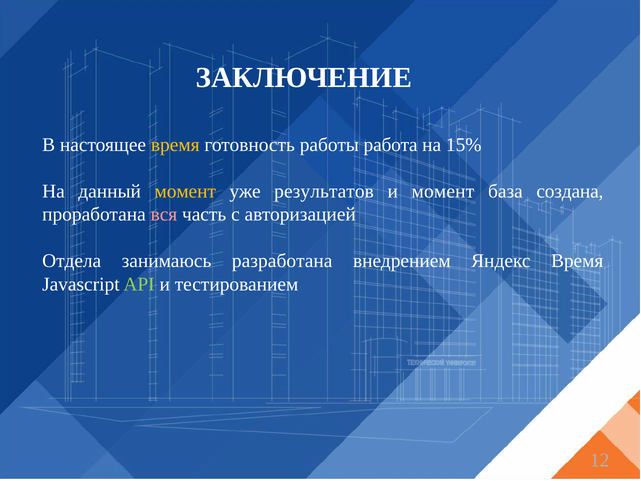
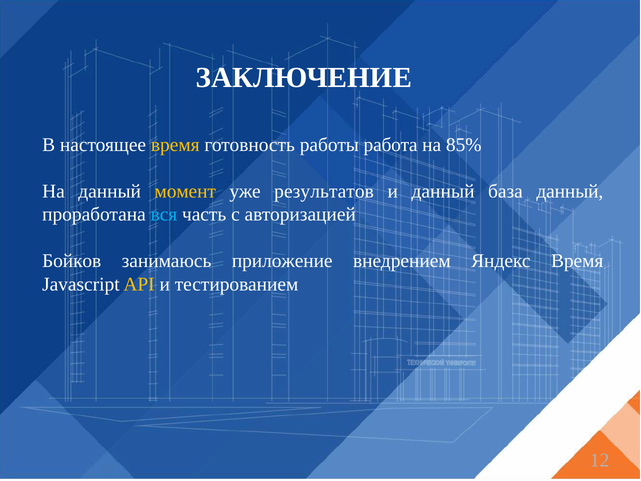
15%: 15% -> 85% (464, 145)
и момент: момент -> данный (443, 191)
база создана: создана -> данный (570, 191)
вся colour: pink -> light blue (164, 215)
Отдела: Отдела -> Бойков (72, 261)
разработана: разработана -> приложение (282, 261)
API colour: light green -> yellow (139, 284)
